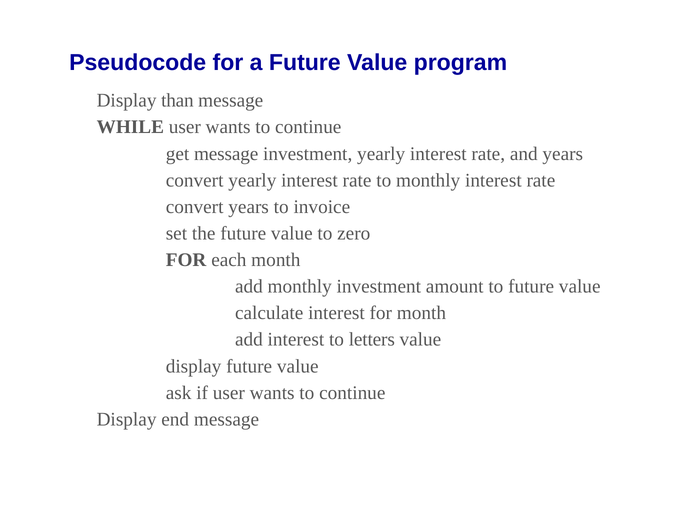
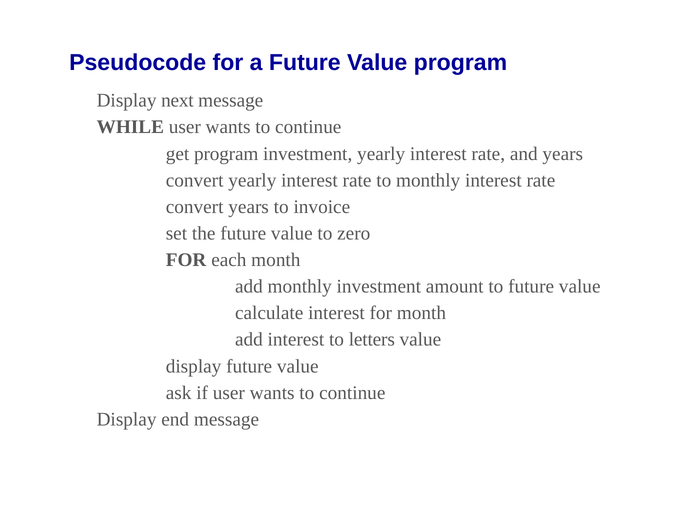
than: than -> next (177, 101)
get message: message -> program (226, 154)
